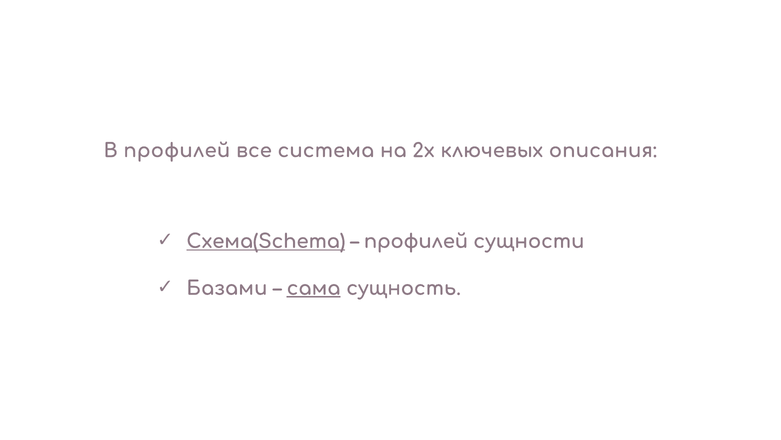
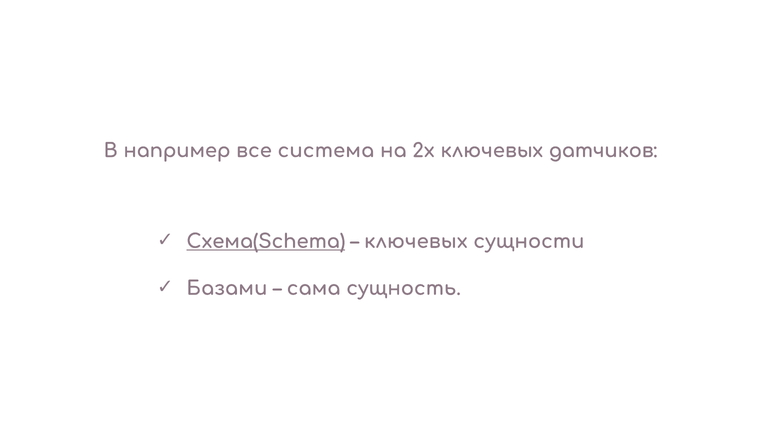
В профилей: профилей -> например (177, 150)
описания: описания -> датчиков (603, 150)
профилей: профилей -> ключевых (416, 241)
сама underline: present -> none (314, 288)
